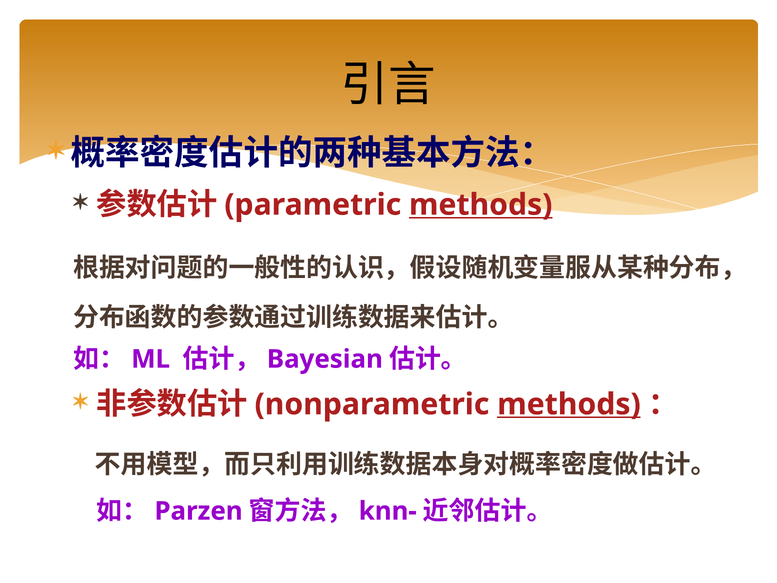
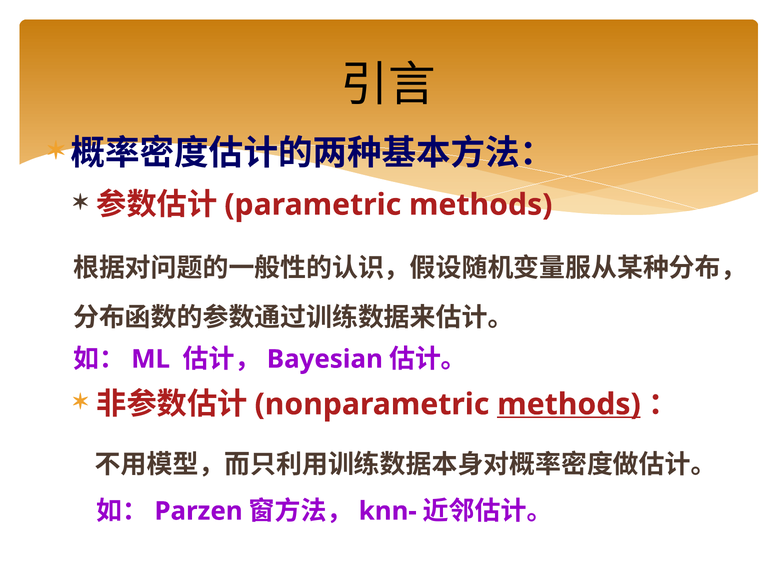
methods underline: present -> none (481, 205)
